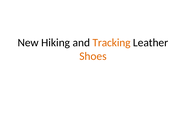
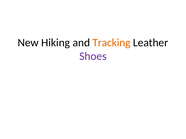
Shoes colour: orange -> purple (93, 56)
